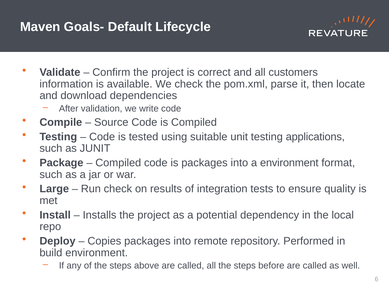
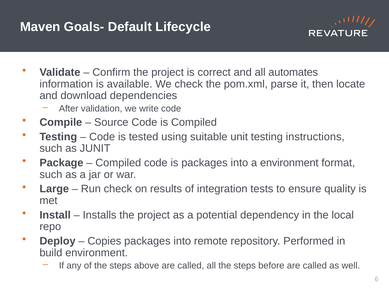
customers: customers -> automates (293, 72)
applications: applications -> instructions (315, 137)
